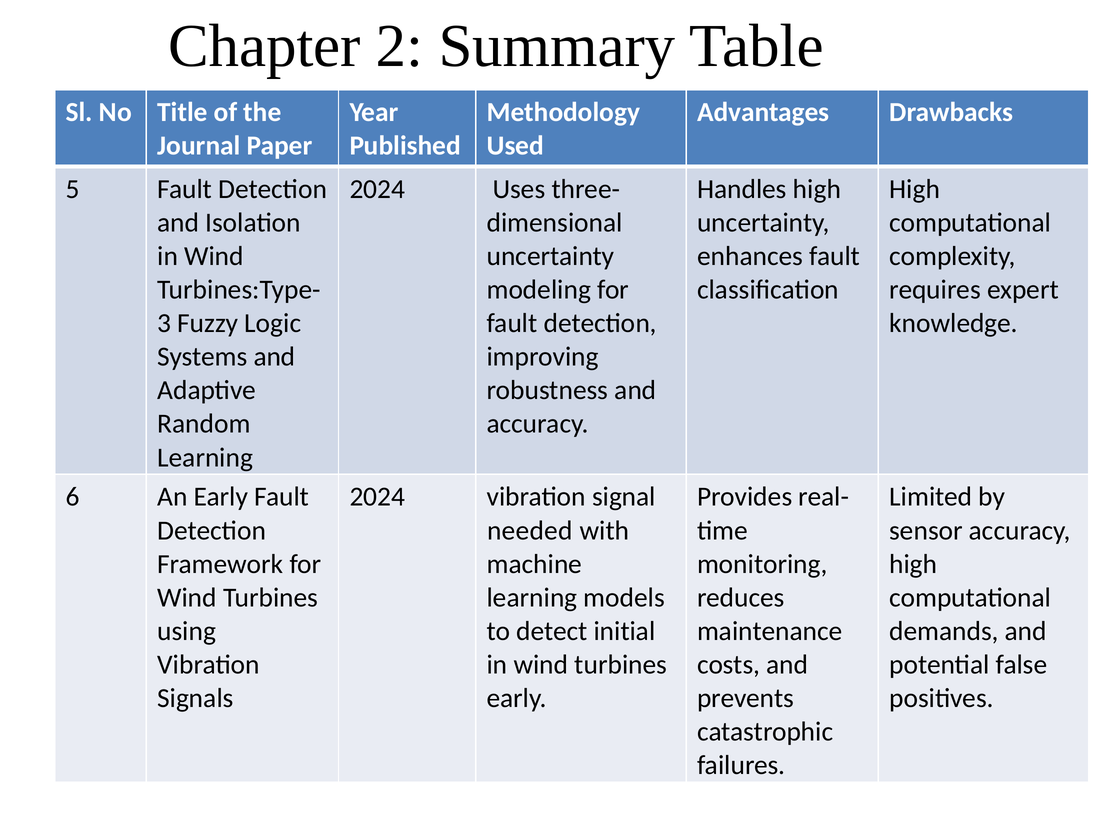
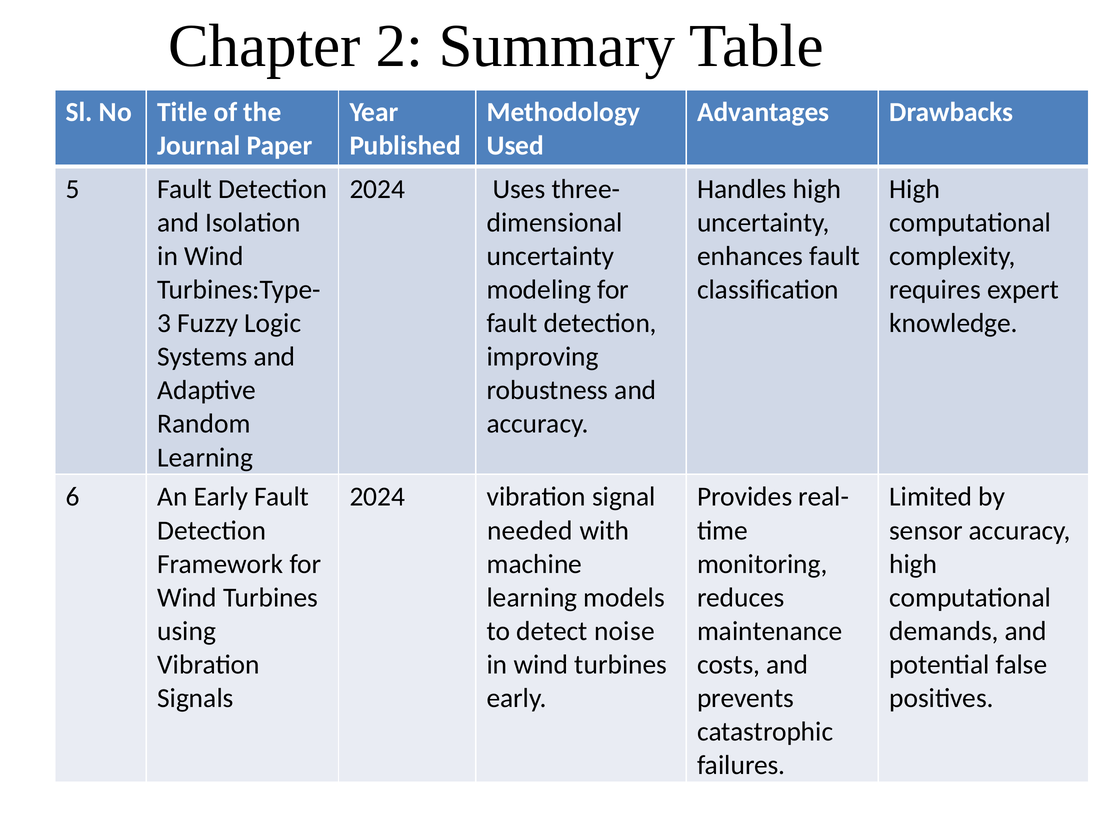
initial: initial -> noise (624, 631)
